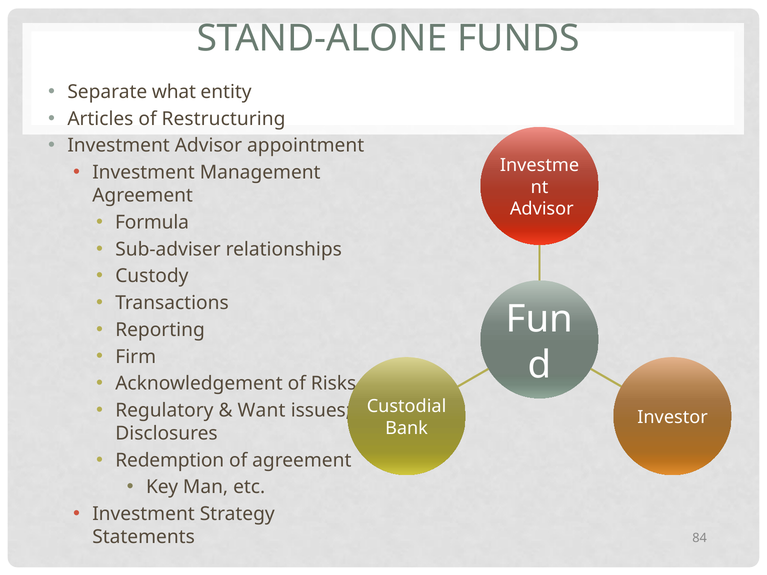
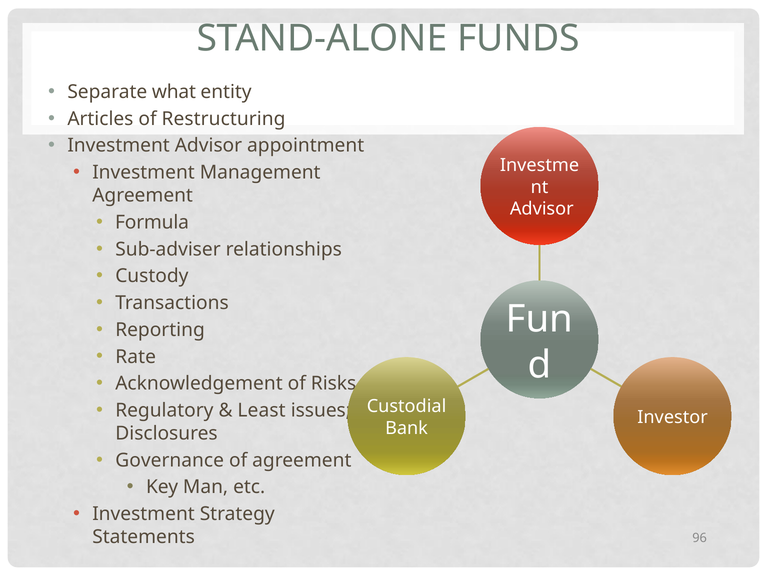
Firm: Firm -> Rate (136, 357)
Want: Want -> Least (262, 411)
Redemption: Redemption -> Governance (170, 460)
84: 84 -> 96 (700, 538)
